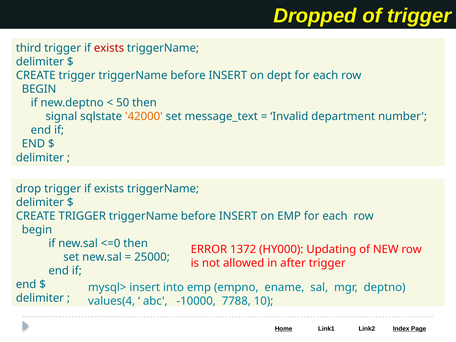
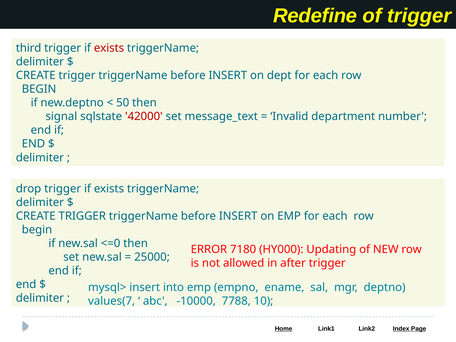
Dropped: Dropped -> Redefine (315, 16)
42000 colour: orange -> red (144, 117)
1372: 1372 -> 7180 (243, 249)
values(4: values(4 -> values(7 (112, 301)
